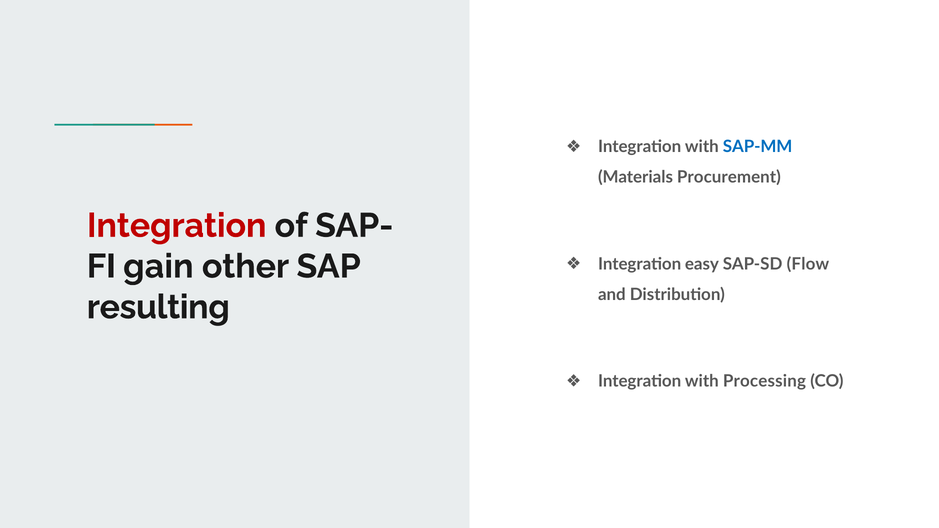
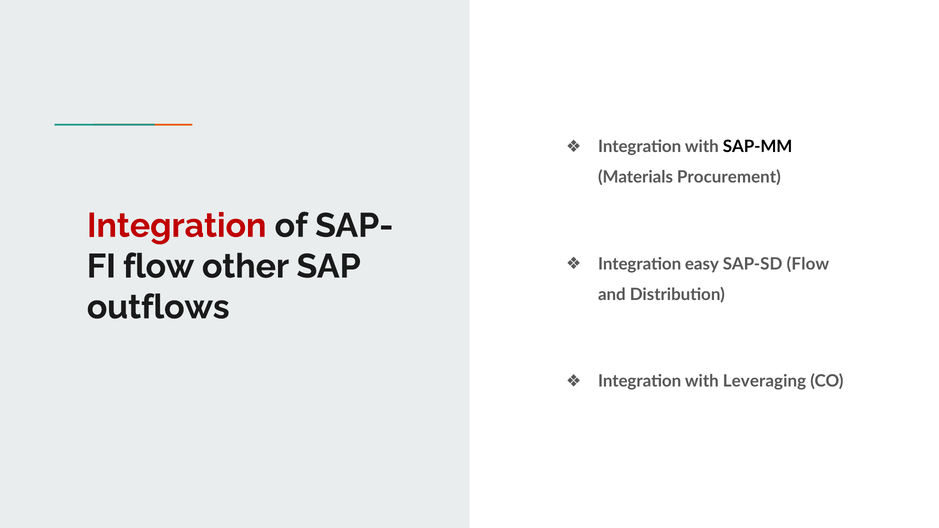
SAP-MM colour: blue -> black (758, 147)
gain: gain -> flow (159, 266)
resulting: resulting -> outflows (158, 307)
Processing: Processing -> Leveraging (764, 381)
